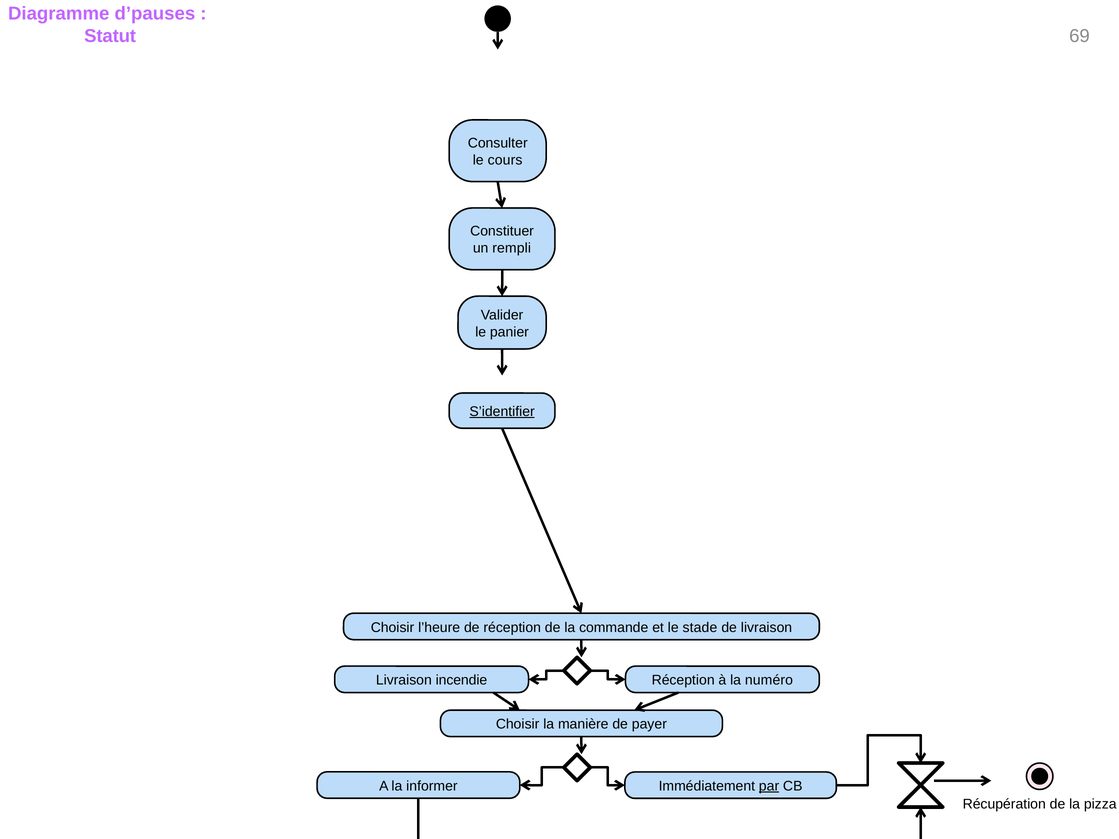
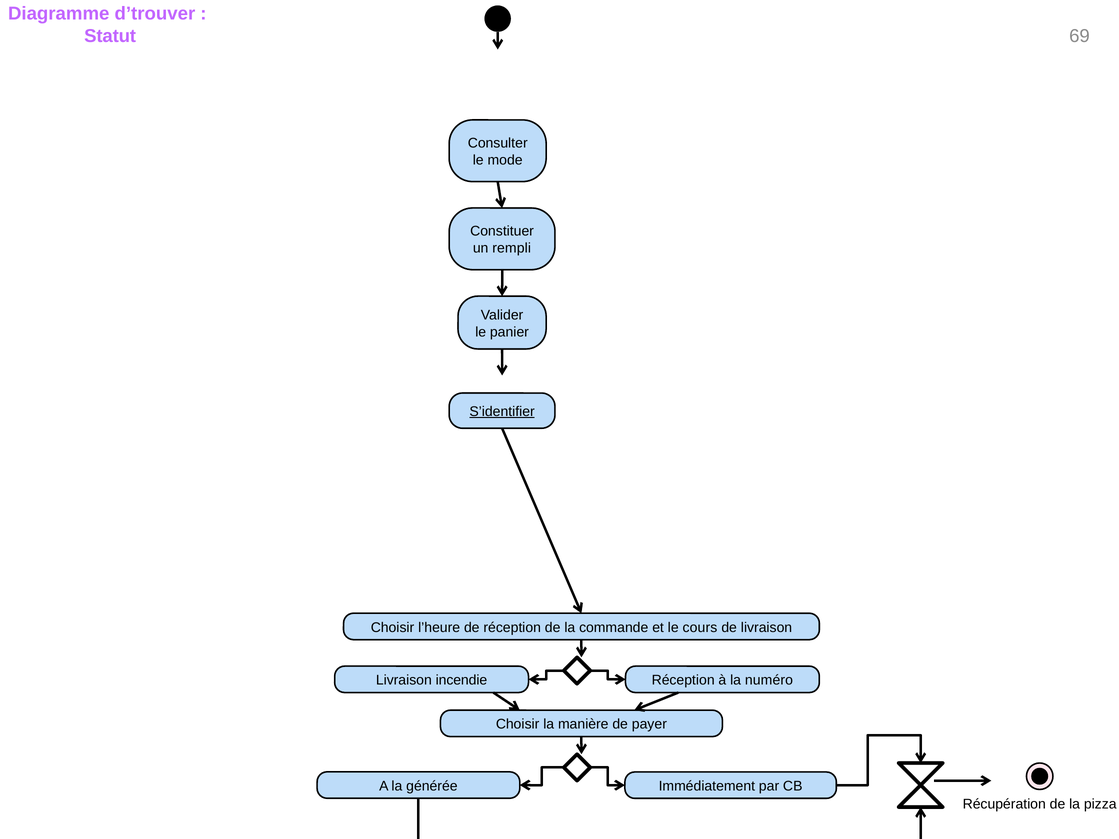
d’pauses: d’pauses -> d’trouver (155, 14)
cours: cours -> mode (505, 160)
stade: stade -> cours (700, 628)
informer: informer -> générée (432, 786)
par underline: present -> none (769, 786)
